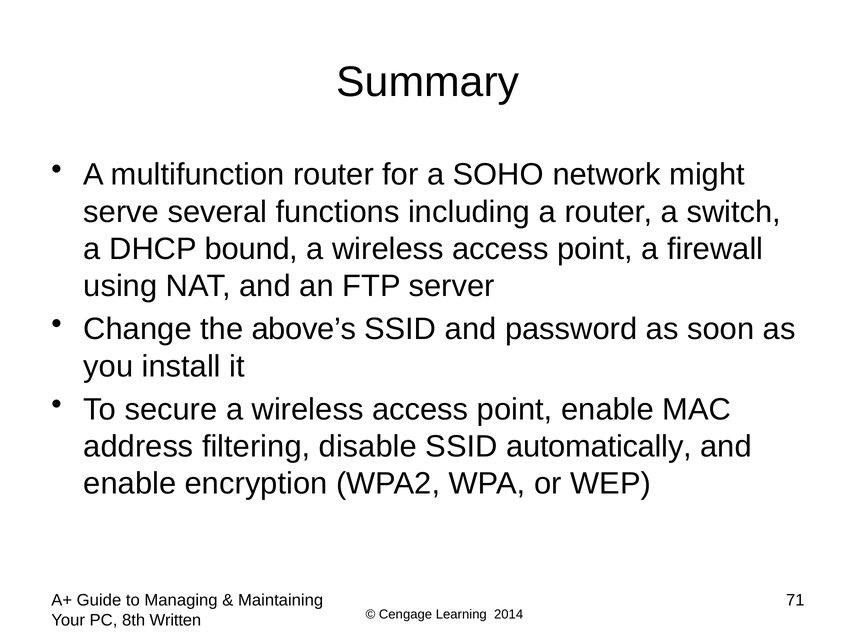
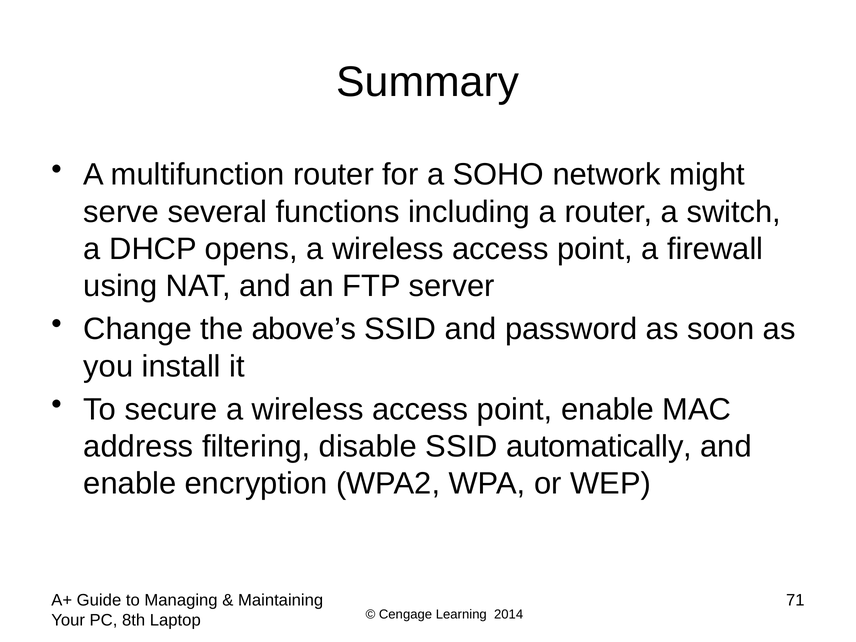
bound: bound -> opens (251, 249)
Written: Written -> Laptop (175, 620)
